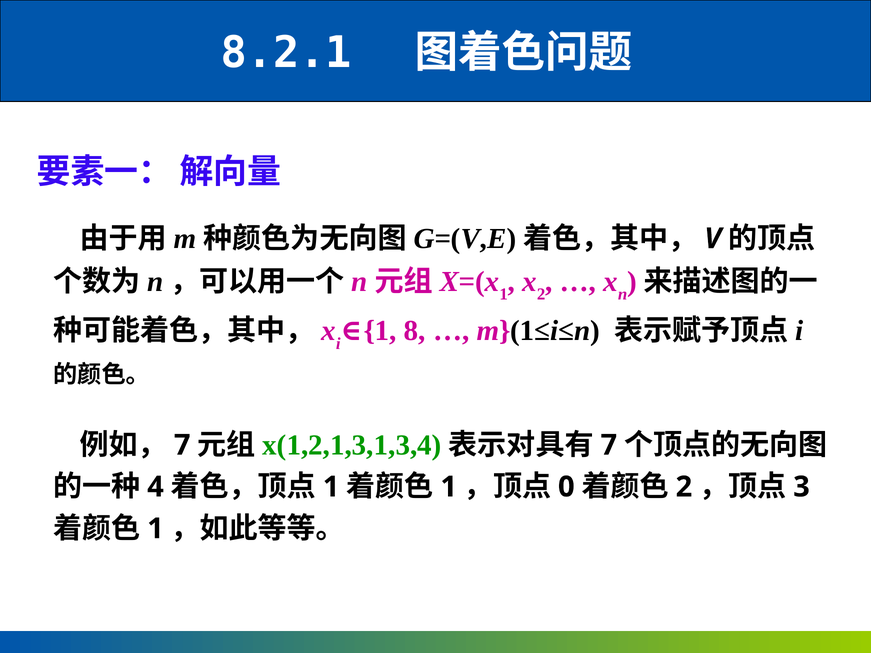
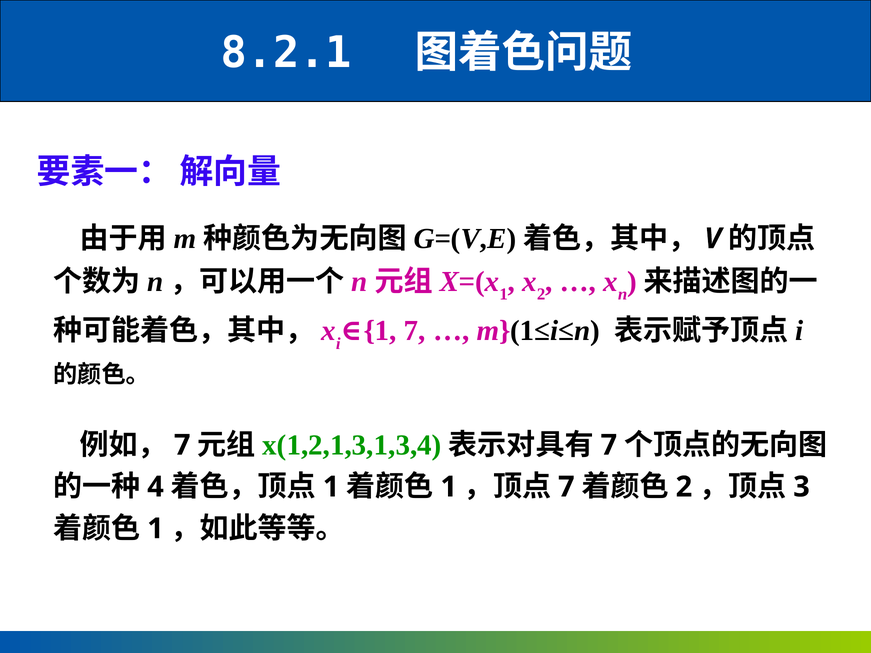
8: 8 -> 7 (415, 331)
0: 0 -> 7 (566, 487)
